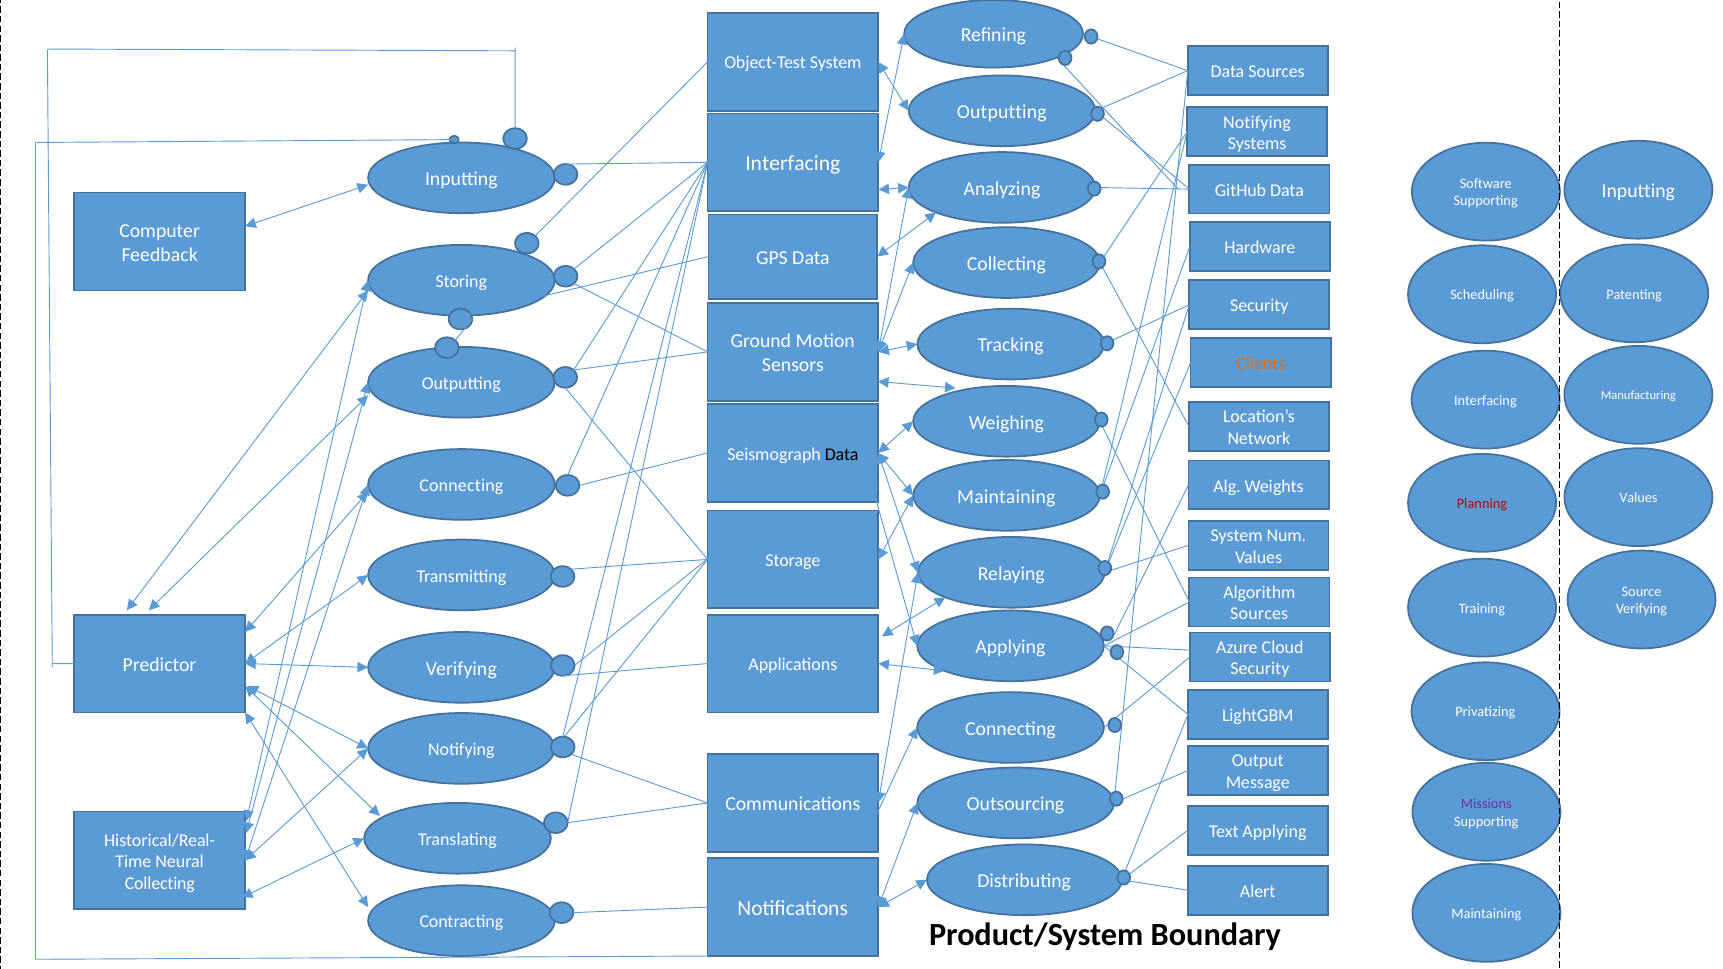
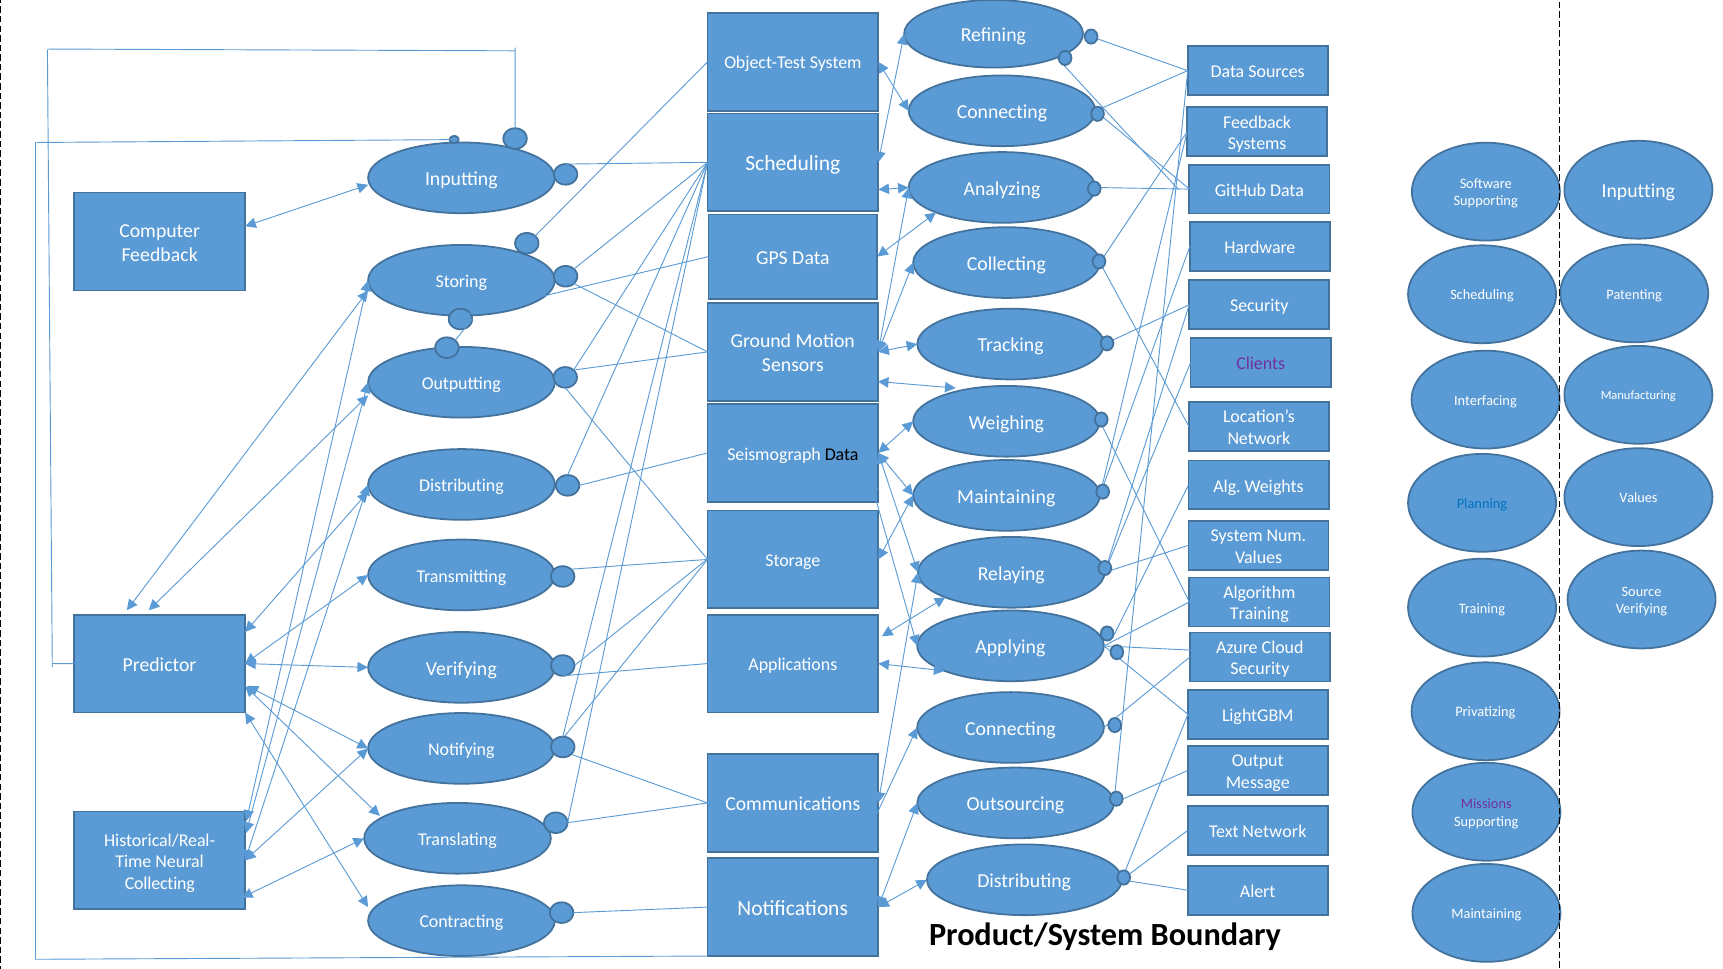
Outputting: Outputting -> Connecting (1002, 112)
Notifying: Notifying -> Feedback (1257, 122)
Interfacing: Interfacing -> Scheduling (793, 164)
Clients colour: orange -> purple (1261, 364)
Connecting: Connecting -> Distributing (461, 486)
Planning colour: red -> blue (1482, 504)
Sources: Sources -> Training (1259, 614)
Text Applying: Applying -> Network (1274, 832)
